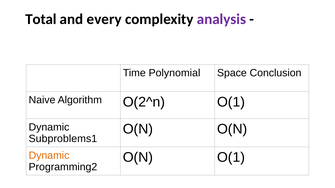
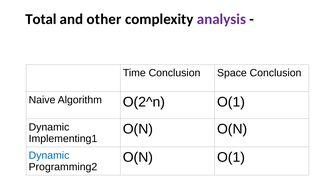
every: every -> other (104, 19)
Time Polynomial: Polynomial -> Conclusion (175, 73)
Subproblems1: Subproblems1 -> Implementing1 (63, 139)
Dynamic colour: orange -> blue (49, 156)
